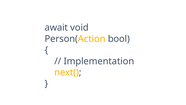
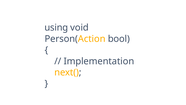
await: await -> using (56, 28)
